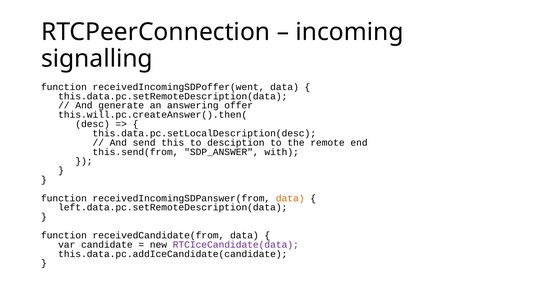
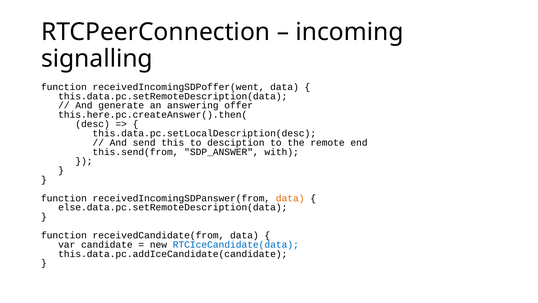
this.will.pc.createAnswer().then(: this.will.pc.createAnswer().then( -> this.here.pc.createAnswer().then( (153, 115)
left.data.pc.setRemoteDescription(data: left.data.pc.setRemoteDescription(data -> else.data.pc.setRemoteDescription(data (173, 207)
RTCIceCandidate(data colour: purple -> blue (236, 244)
